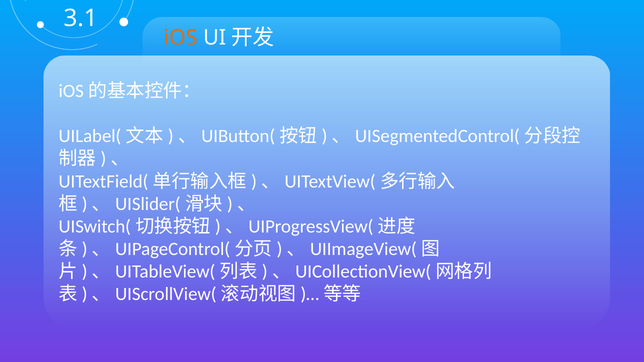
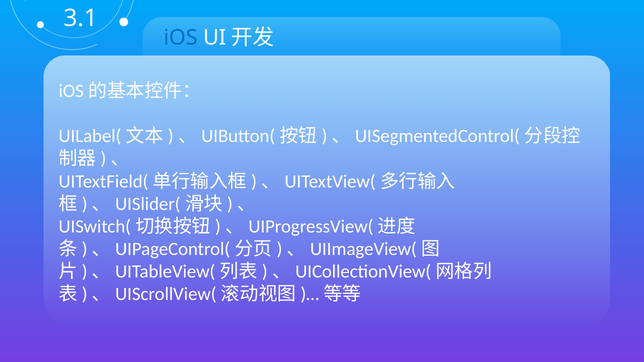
iOS colour: orange -> blue (181, 38)
